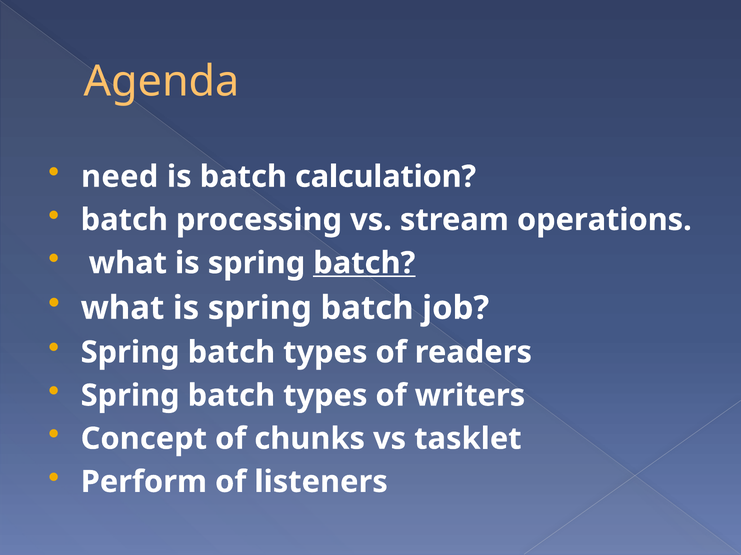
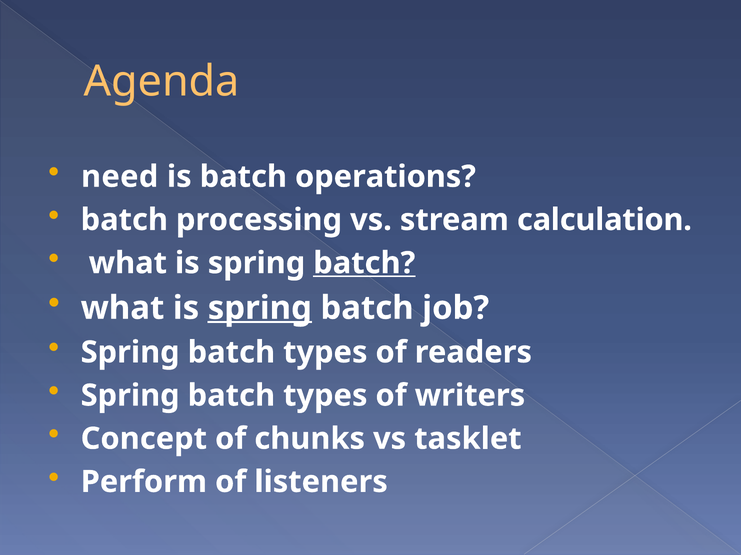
calculation: calculation -> operations (385, 177)
operations: operations -> calculation (604, 220)
spring underline: none -> present (260, 308)
